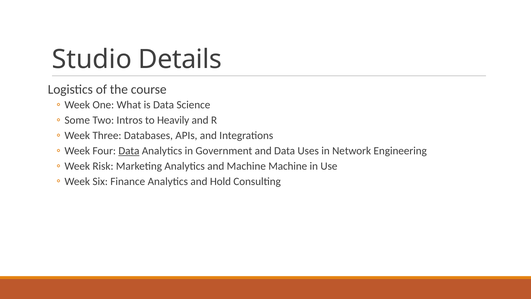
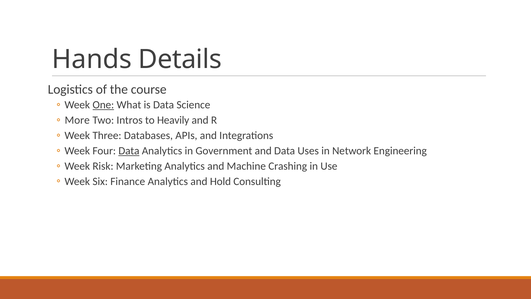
Studio: Studio -> Hands (92, 59)
One underline: none -> present (103, 105)
Some: Some -> More (77, 120)
Machine Machine: Machine -> Crashing (288, 166)
